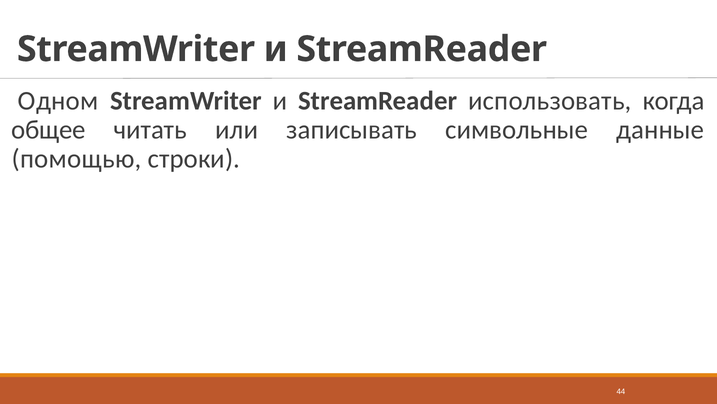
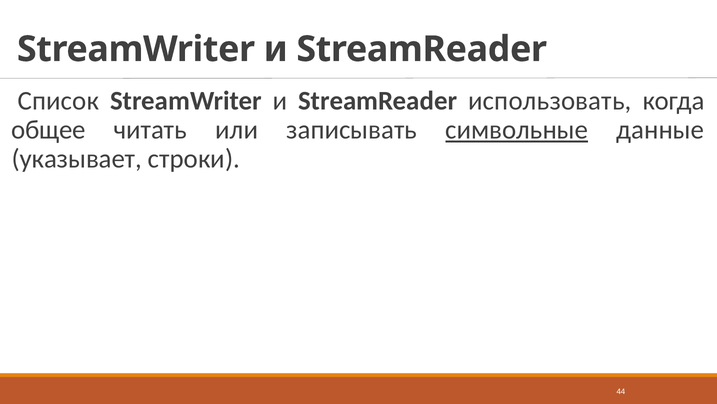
Одном: Одном -> Список (58, 101)
символьные underline: none -> present (517, 130)
помощью: помощью -> указывает (77, 159)
